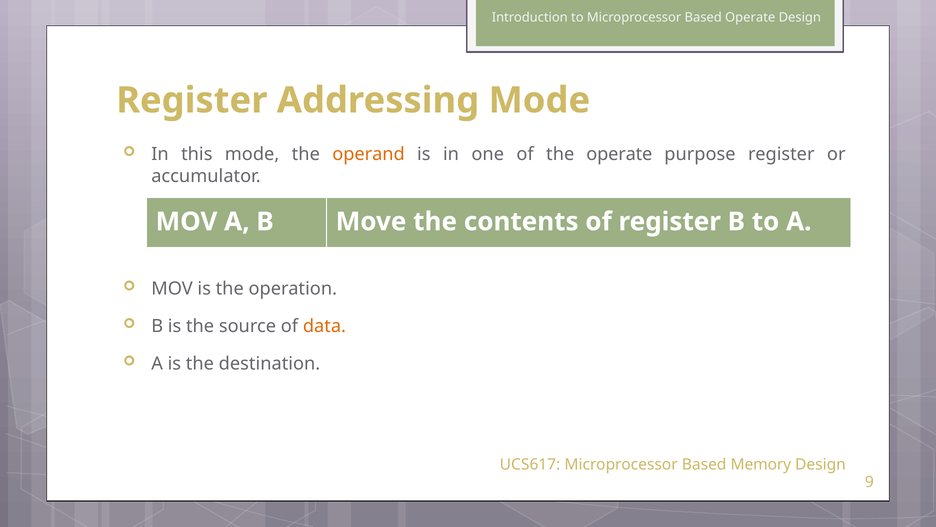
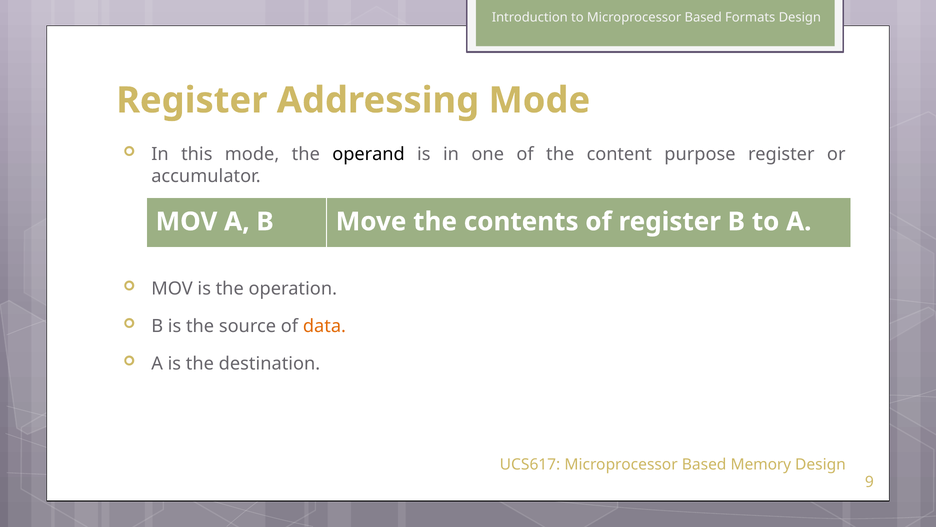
Based Operate: Operate -> Formats (750, 17)
operand colour: orange -> black (369, 154)
the operate: operate -> content (619, 154)
